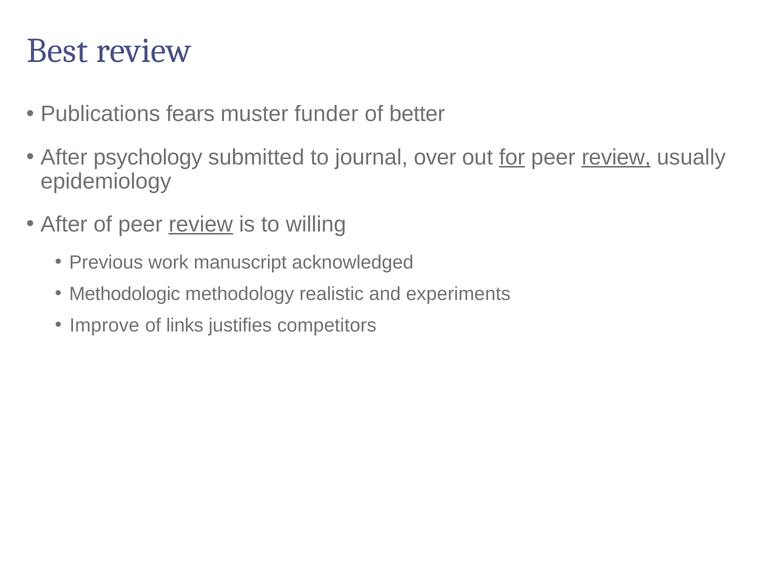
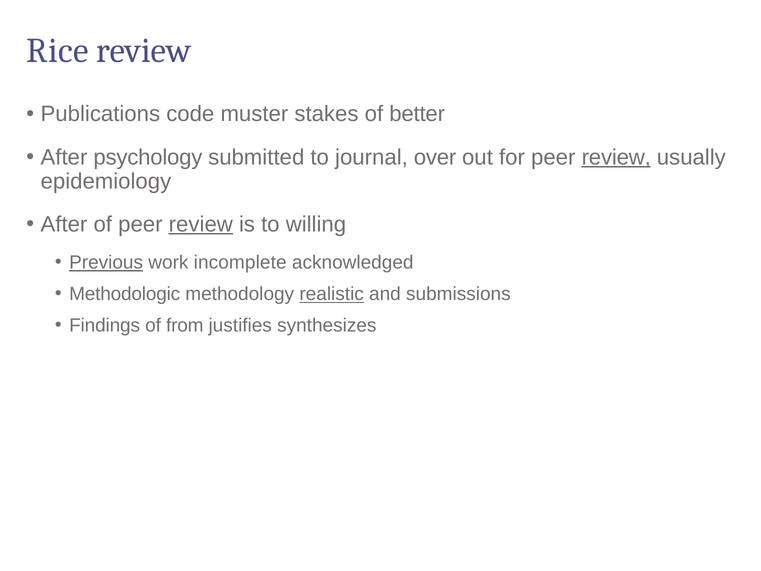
Best: Best -> Rice (57, 51)
fears: fears -> code (190, 114)
funder: funder -> stakes (326, 114)
for underline: present -> none (512, 157)
Previous underline: none -> present (106, 262)
manuscript: manuscript -> incomplete (240, 262)
realistic underline: none -> present (332, 294)
experiments: experiments -> submissions (458, 294)
Improve: Improve -> Findings (105, 326)
links: links -> from (185, 326)
competitors: competitors -> synthesizes (327, 326)
